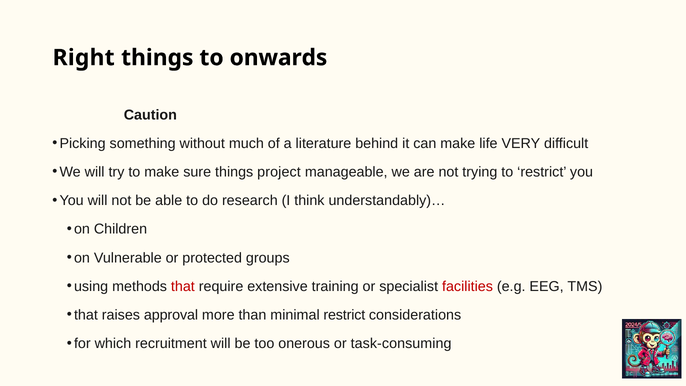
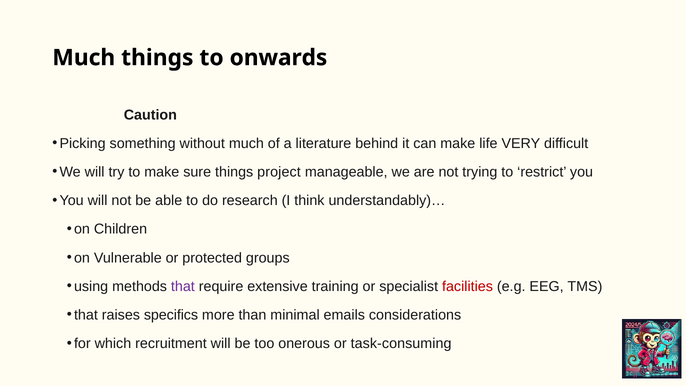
Right: Right -> Much (84, 58)
that colour: red -> purple (183, 286)
approval: approval -> specifics (171, 315)
minimal restrict: restrict -> emails (344, 315)
